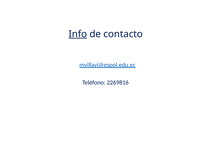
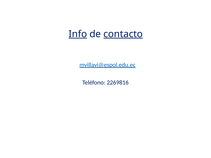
contacto underline: none -> present (123, 34)
